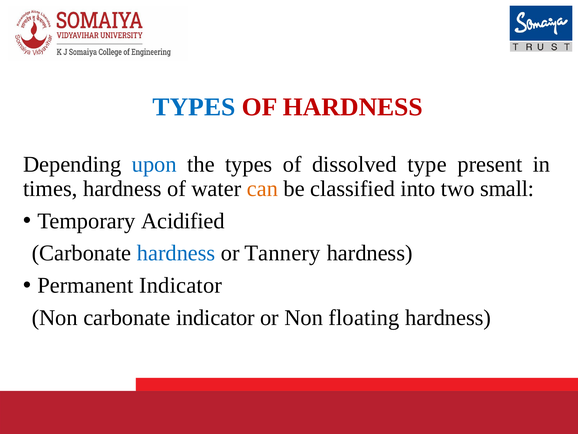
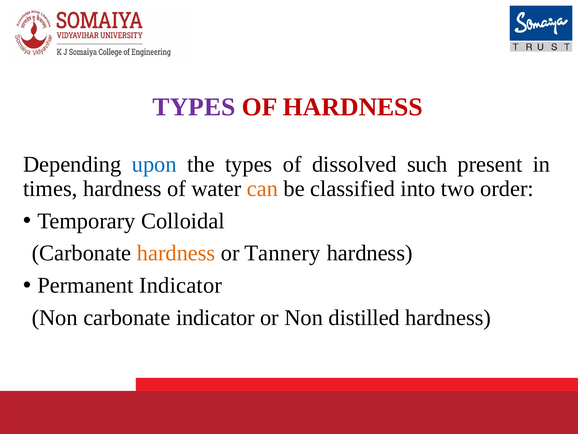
TYPES colour: blue -> purple (194, 107)
type: type -> such (427, 164)
small: small -> order (507, 188)
Acidified: Acidified -> Colloidal (183, 221)
hardness colour: blue -> orange (176, 253)
floating: floating -> distilled (364, 317)
